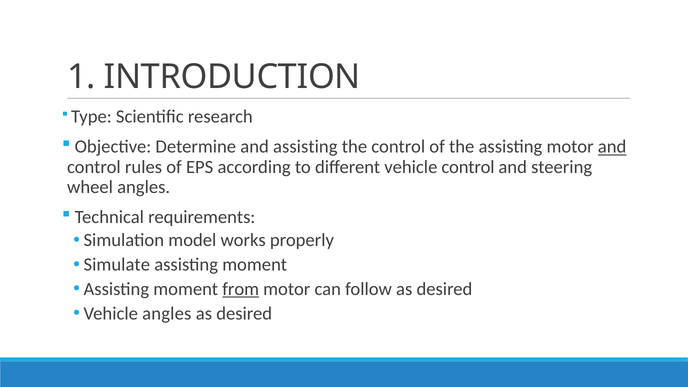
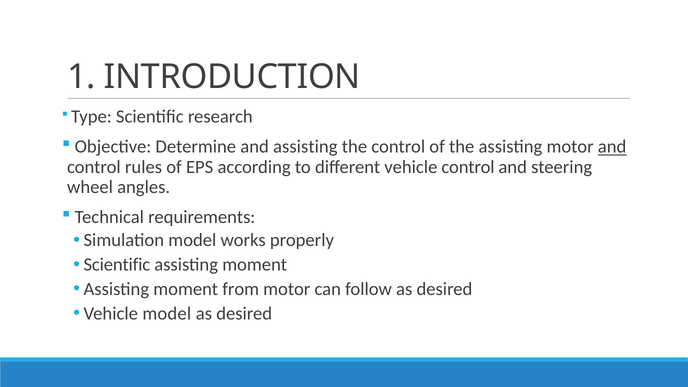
Simulate: Simulate -> Scientific (117, 265)
from underline: present -> none (241, 289)
Vehicle angles: angles -> model (167, 313)
